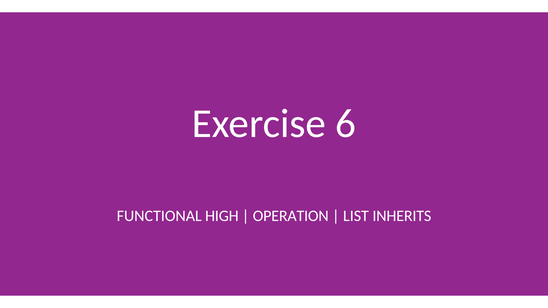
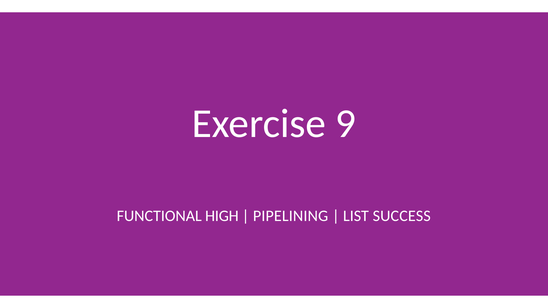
6: 6 -> 9 (346, 124)
OPERATION: OPERATION -> PIPELINING (291, 216)
INHERITS: INHERITS -> SUCCESS (402, 216)
